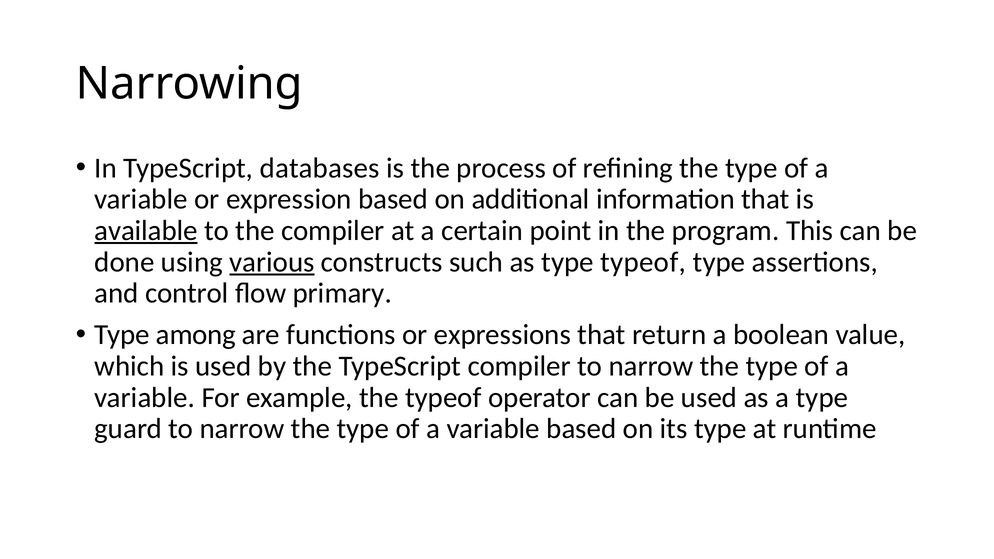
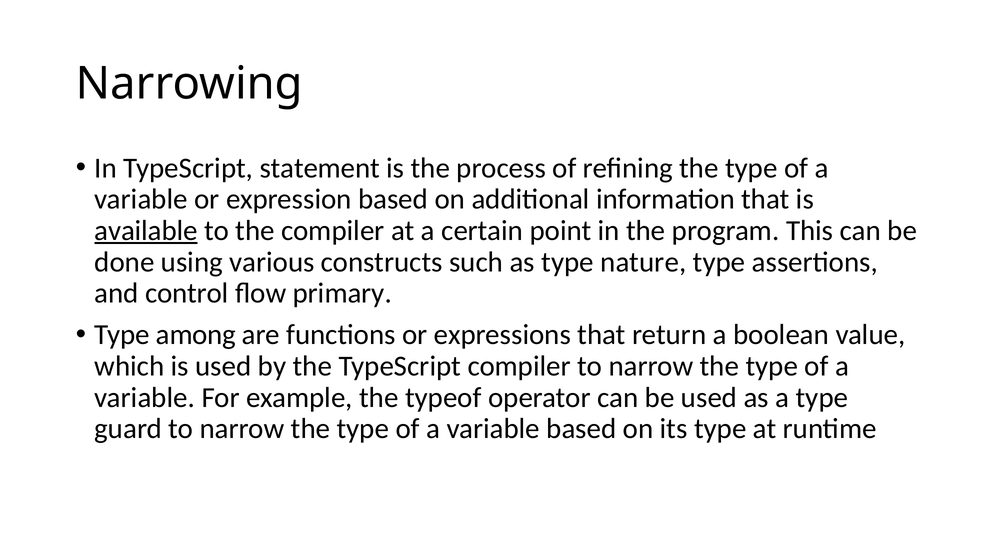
databases: databases -> statement (320, 168)
various underline: present -> none (272, 262)
type typeof: typeof -> nature (643, 262)
